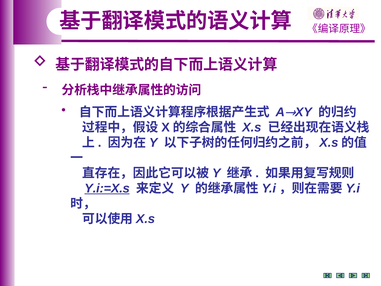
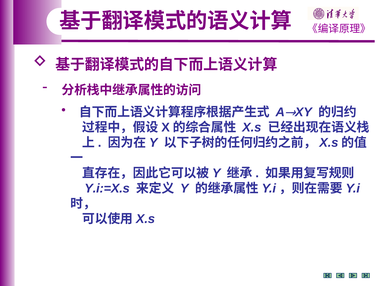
Y.i:=X.s underline: present -> none (107, 188)
